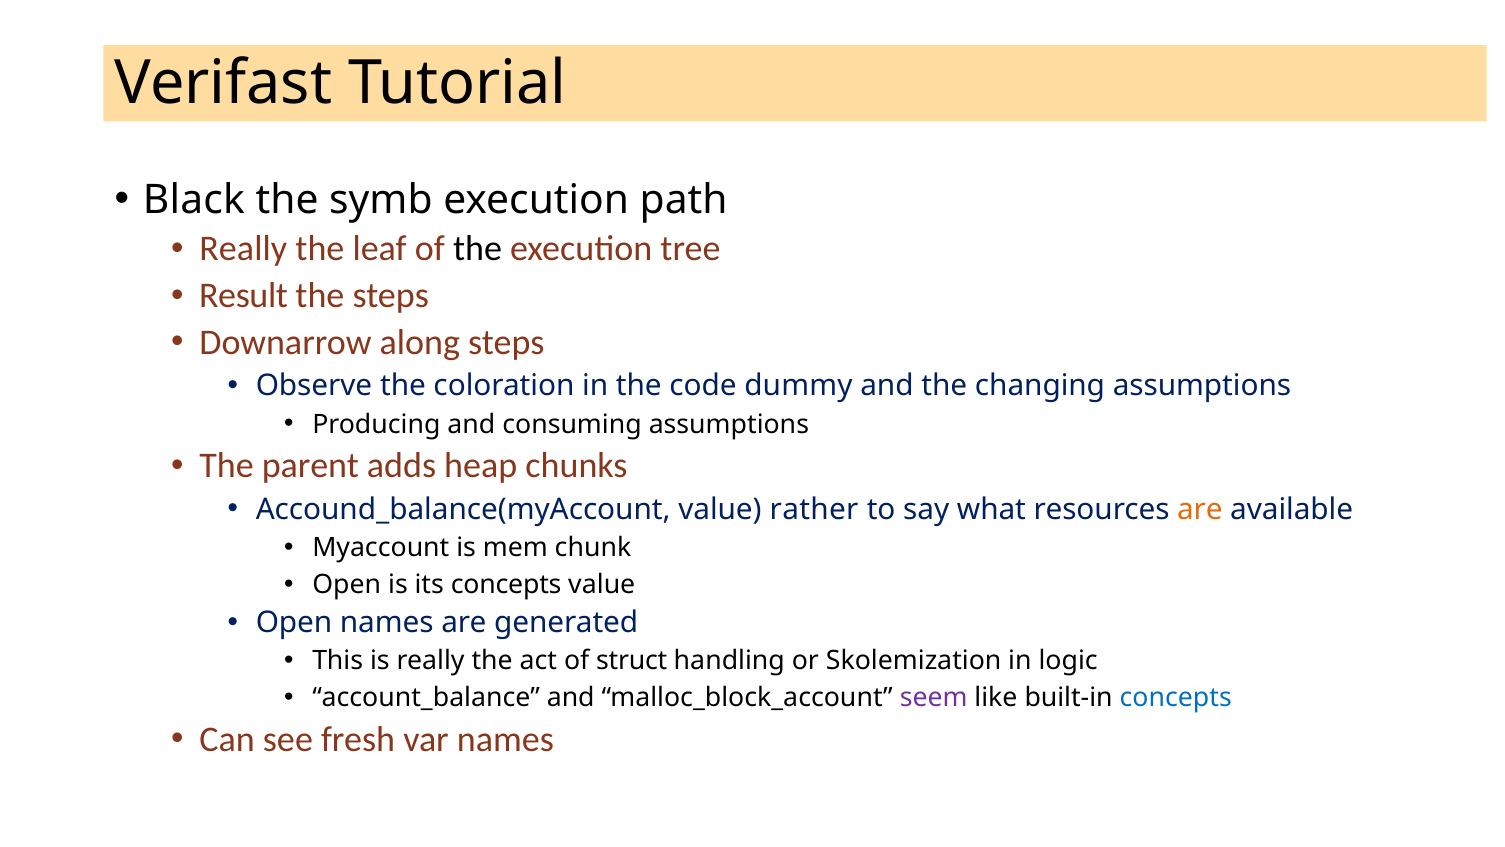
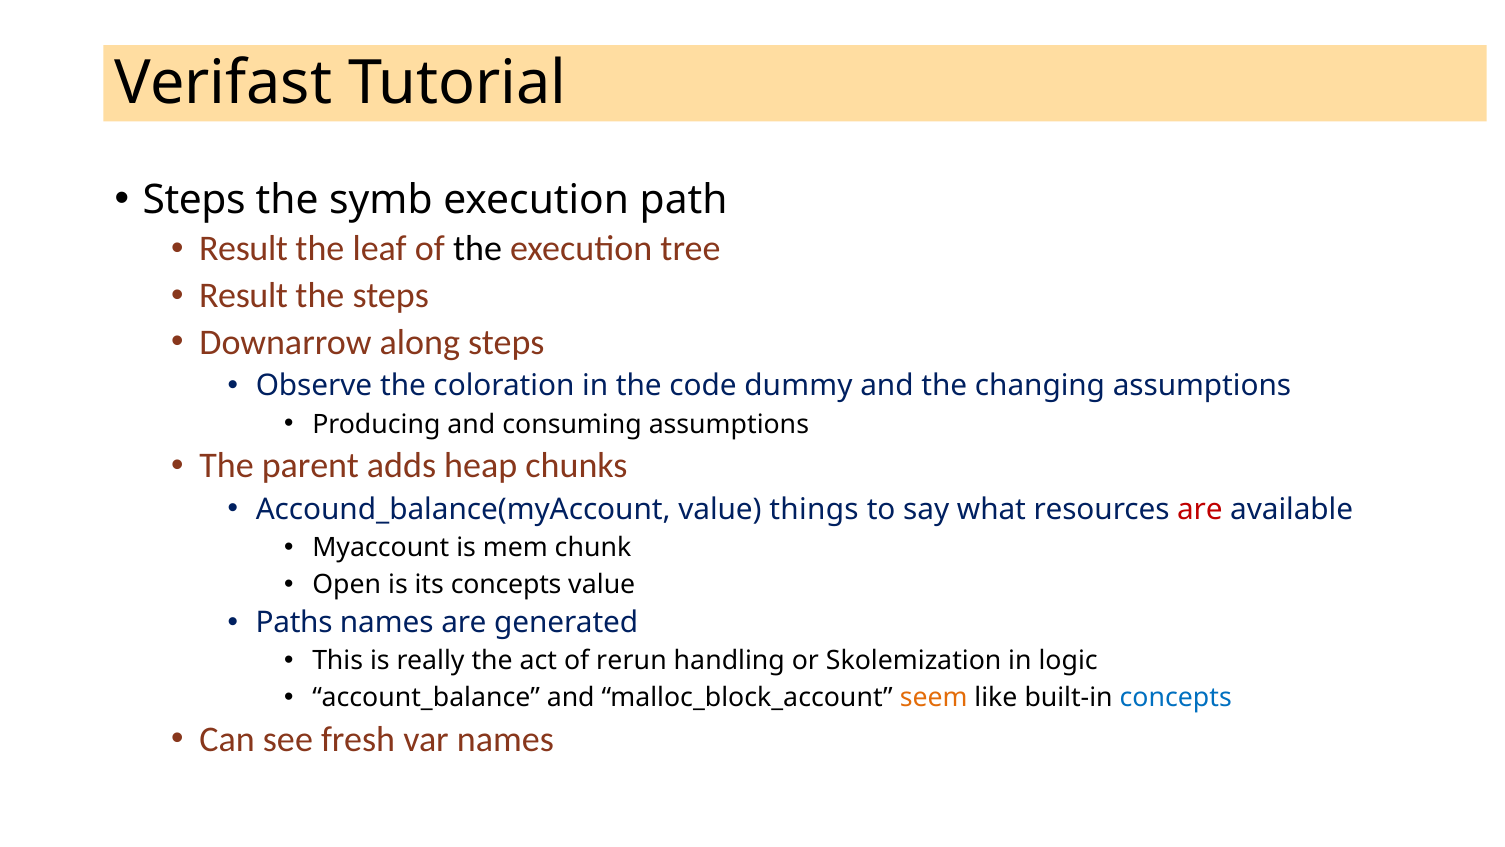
Black: Black -> Steps (194, 199)
Really: Really -> Result (244, 249)
rather: rather -> things (814, 509)
are colour: orange -> red (1200, 509)
Open: Open -> Paths (294, 622)
struct: struct -> rerun (631, 661)
seem colour: purple -> orange (934, 697)
